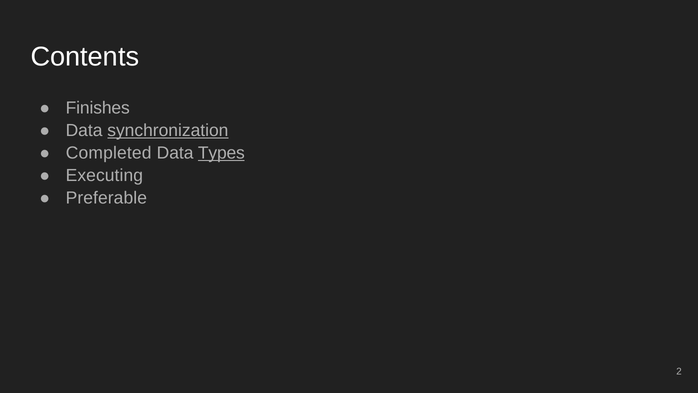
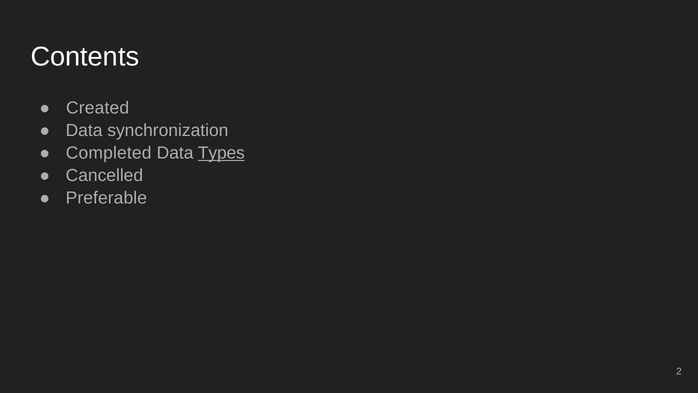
Finishes: Finishes -> Created (98, 108)
synchronization underline: present -> none (168, 130)
Executing: Executing -> Cancelled (104, 175)
